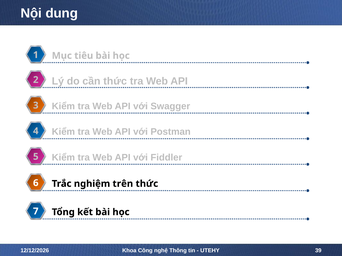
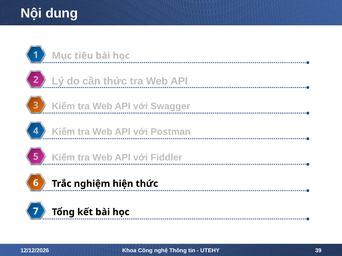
trên: trên -> hiện (123, 184)
